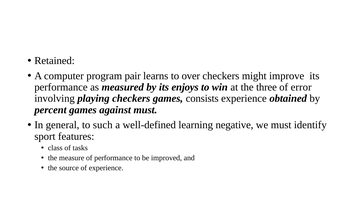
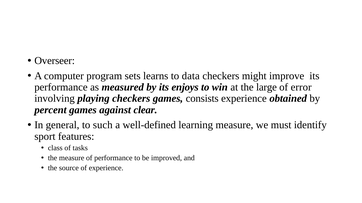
Retained: Retained -> Overseer (55, 61)
pair: pair -> sets (133, 76)
over: over -> data (191, 76)
three: three -> large (266, 87)
against must: must -> clear (145, 110)
learning negative: negative -> measure (234, 125)
